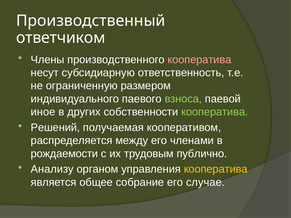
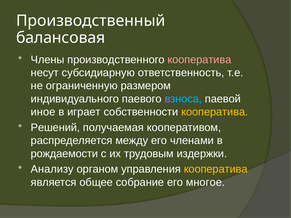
ответчиком: ответчиком -> балансовая (61, 38)
взноса colour: light green -> light blue (183, 99)
других: других -> играет (84, 112)
кооператива colour: light green -> yellow (215, 112)
публично: публично -> издержки (202, 154)
случае: случае -> многое (205, 182)
